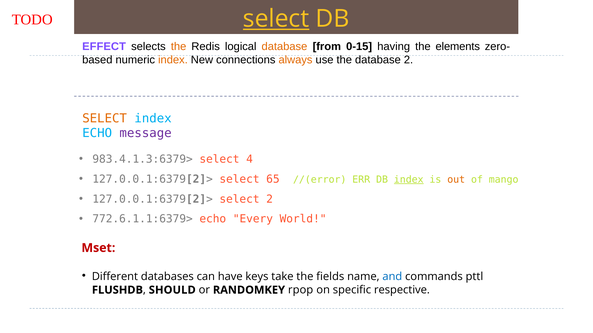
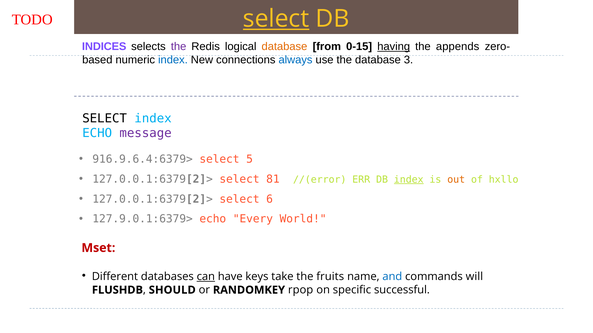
EFFECT: EFFECT -> INDICES (104, 47)
the colour: orange -> purple (179, 47)
having underline: none -> present (394, 47)
elements: elements -> appends (458, 47)
index colour: orange -> blue (173, 60)
always colour: orange -> blue (295, 60)
database 2: 2 -> 3 (409, 60)
SELECT colour: orange -> black (105, 119)
983.4.1.3:6379>: 983.4.1.3:6379> -> 916.9.6.4:6379> (143, 159)
4: 4 -> 5 (250, 159)
65: 65 -> 81 (273, 179)
mango: mango -> hxllo (504, 180)
select 2: 2 -> 6 (270, 199)
772.6.1.1:6379>: 772.6.1.1:6379> -> 127.9.0.1:6379> (143, 219)
can underline: none -> present (206, 277)
fields: fields -> fruits (330, 277)
pttl: pttl -> will (474, 277)
respective: respective -> successful (402, 290)
